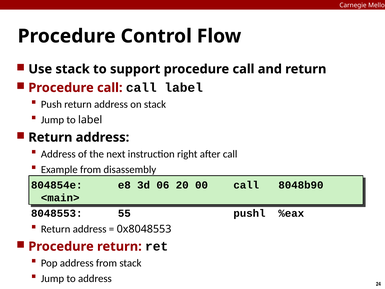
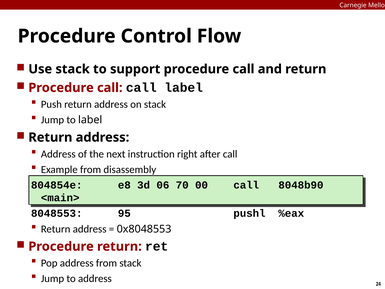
20: 20 -> 70 (182, 185)
55: 55 -> 95 (124, 213)
